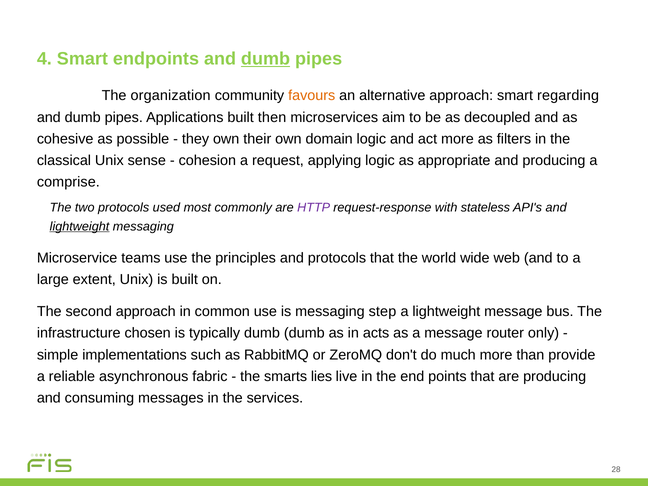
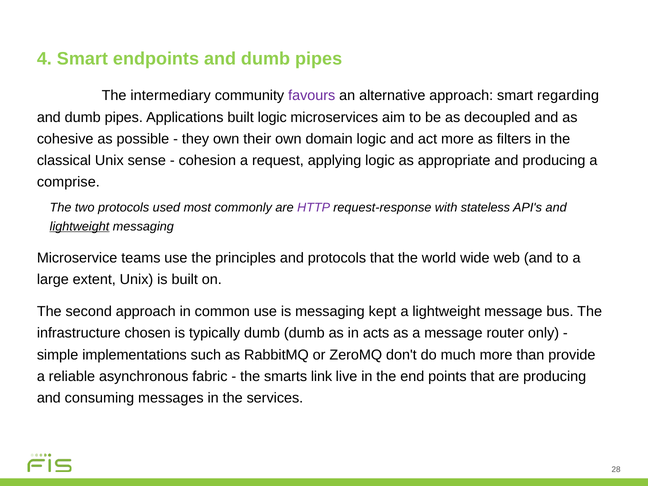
dumb underline: present -> none (266, 59)
organization: organization -> intermediary (171, 96)
favours colour: orange -> purple (312, 96)
built then: then -> logic (272, 117)
step: step -> kept (382, 312)
lies: lies -> link (322, 376)
